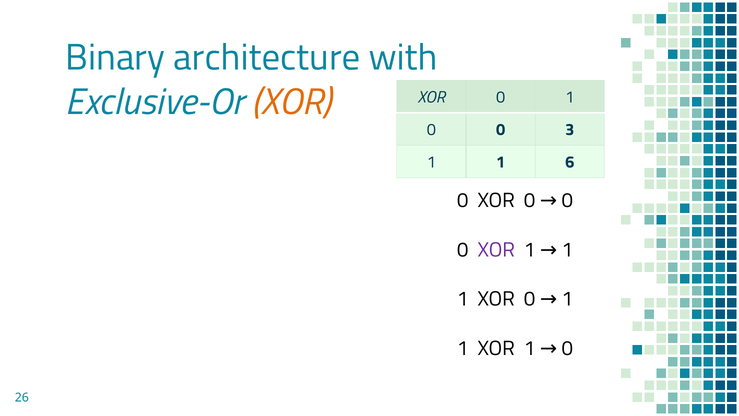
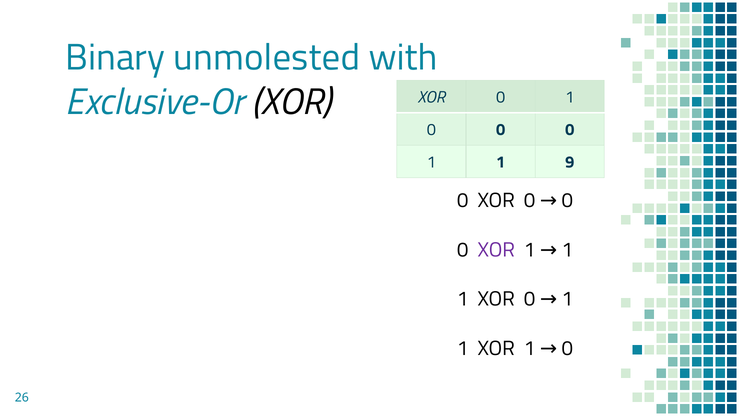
architecture: architecture -> unmolested (267, 58)
XOR colour: orange -> black (292, 102)
0 0 3: 3 -> 0 (570, 130)
6: 6 -> 9 (570, 162)
